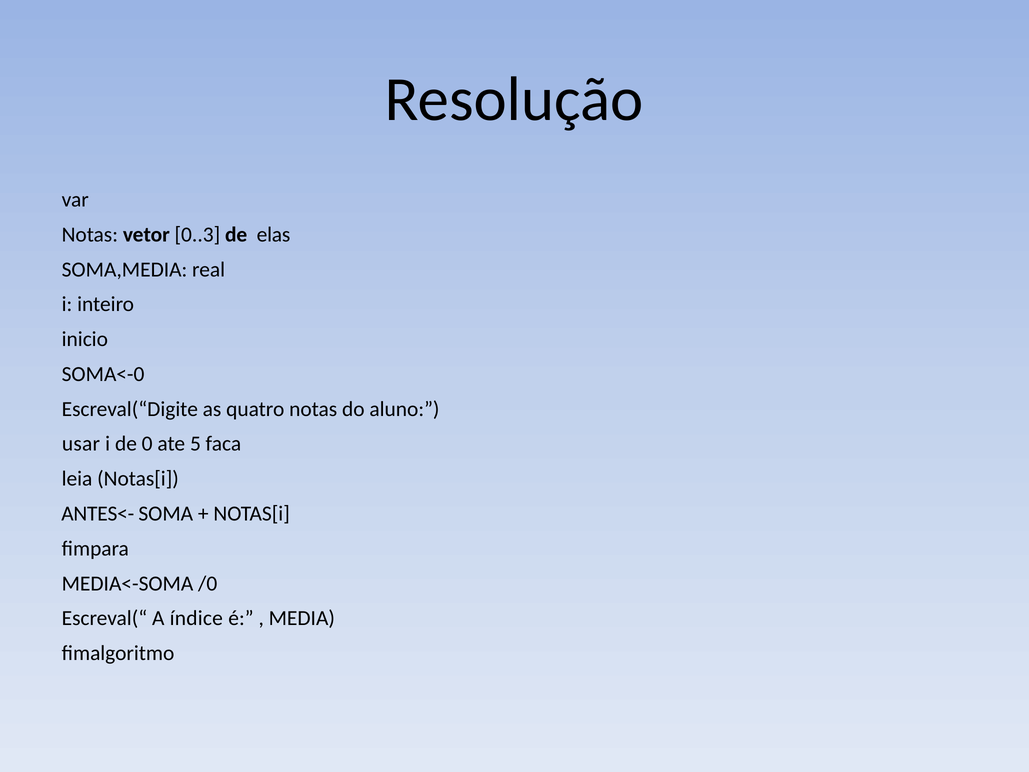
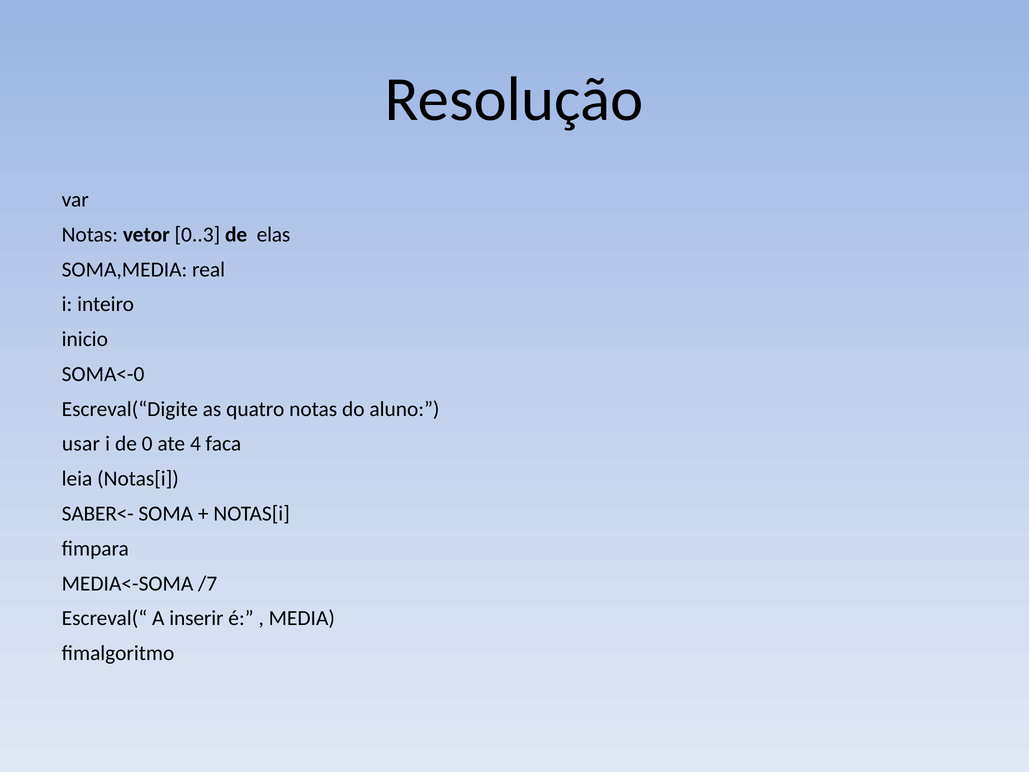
5: 5 -> 4 (195, 444)
ANTES<-: ANTES<- -> SABER<- (98, 514)
/0: /0 -> /7 (208, 583)
índice: índice -> inserir (196, 618)
